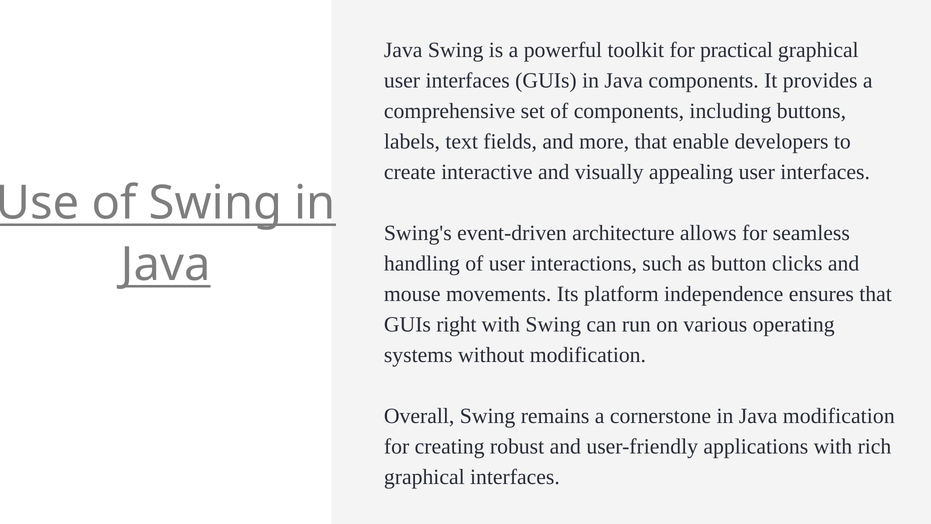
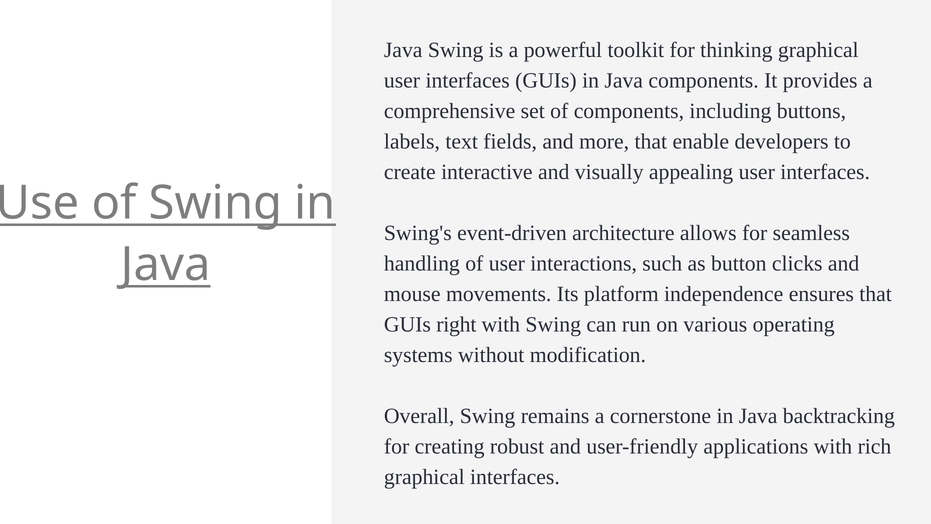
practical: practical -> thinking (736, 50)
Java modification: modification -> backtracking (839, 416)
